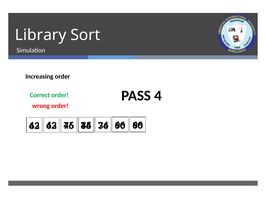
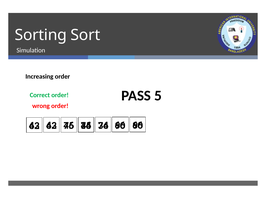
Library: Library -> Sorting (41, 35)
4: 4 -> 5 (158, 96)
